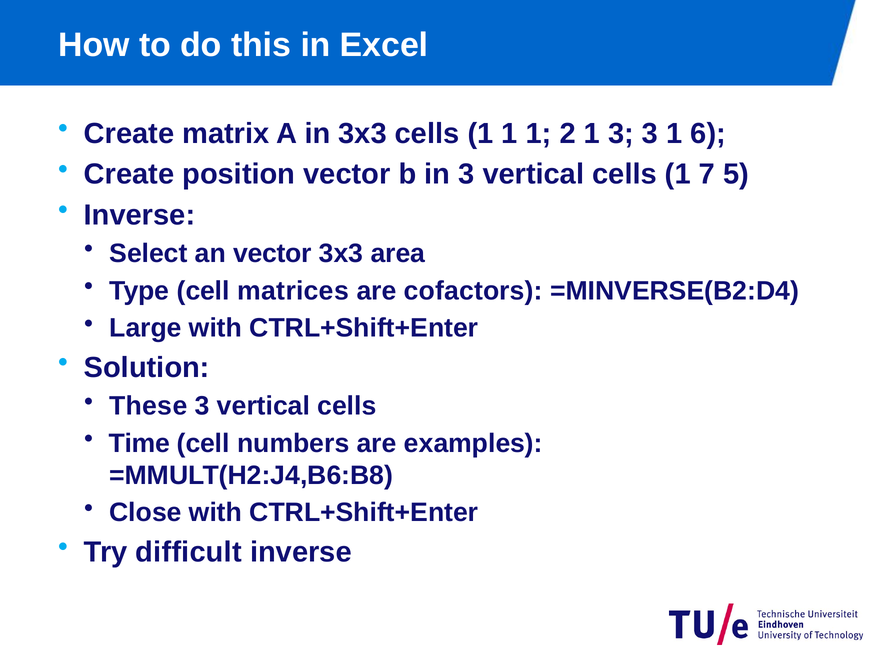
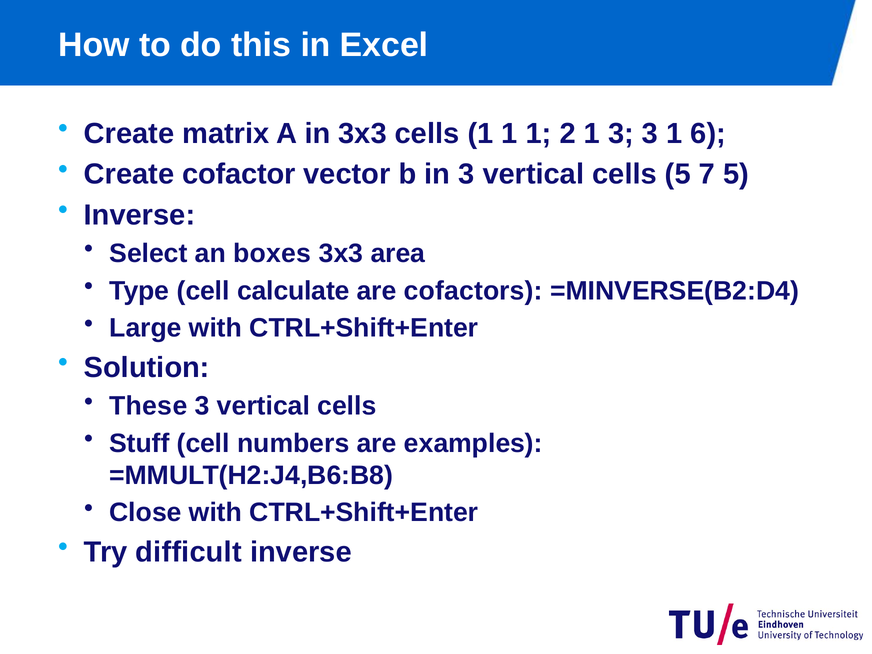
position: position -> cofactor (239, 174)
vertical cells 1: 1 -> 5 (678, 174)
an vector: vector -> boxes (272, 254)
matrices: matrices -> calculate (293, 291)
Time: Time -> Stuff (139, 443)
